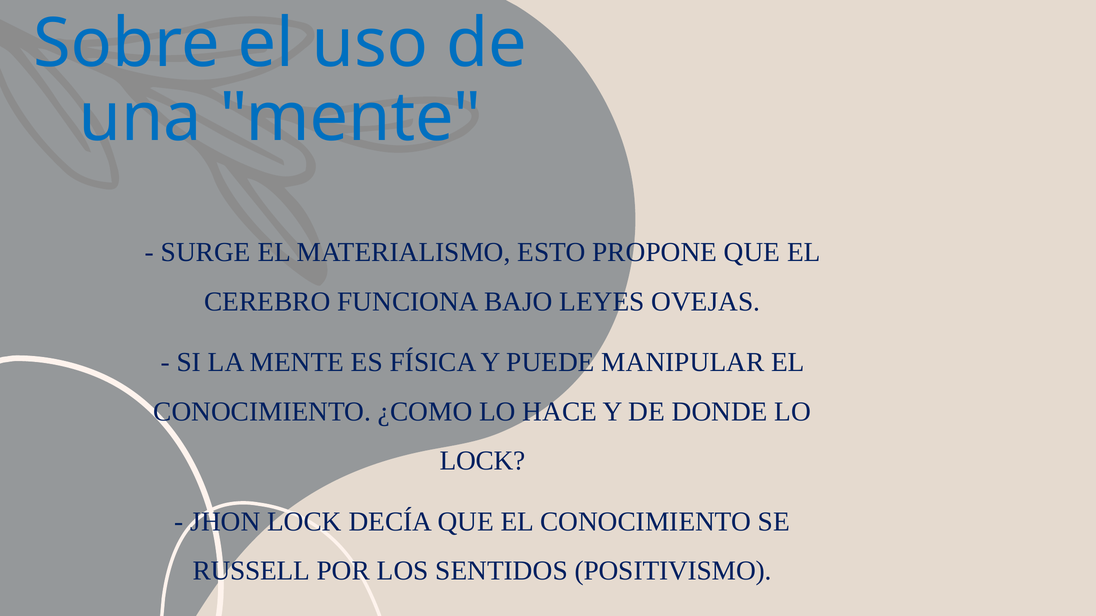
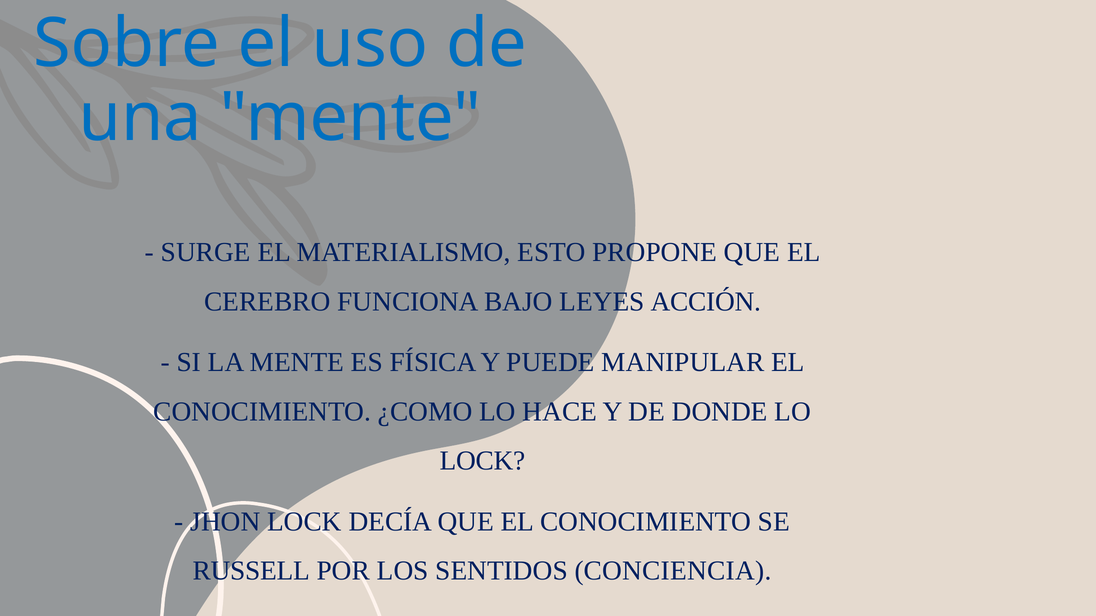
OVEJAS: OVEJAS -> ACCIÓN (706, 302)
POSITIVISMO: POSITIVISMO -> CONCIENCIA (673, 571)
